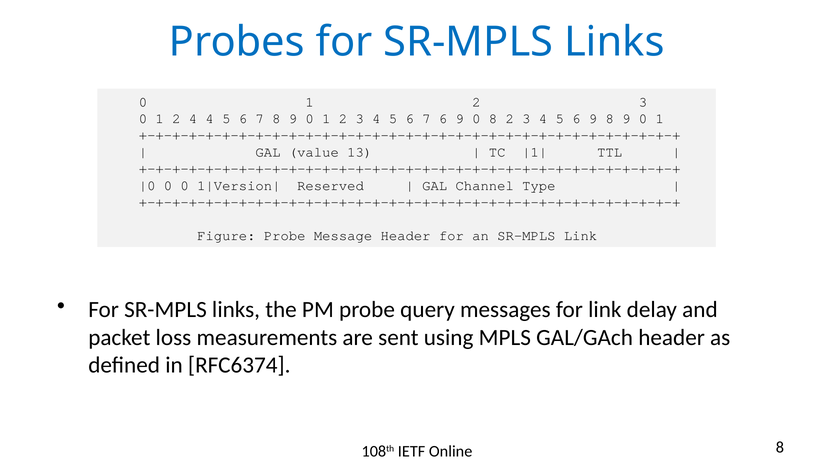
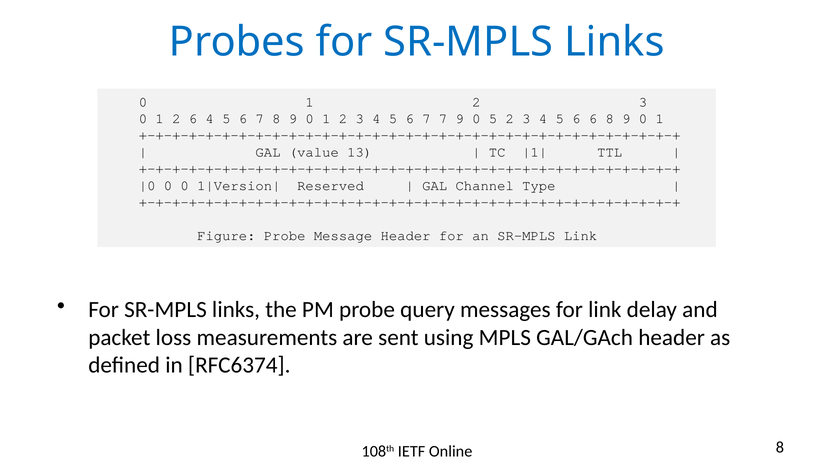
2 4: 4 -> 6 (193, 119)
7 6: 6 -> 7 (443, 119)
0 8: 8 -> 5 (493, 119)
5 6 9: 9 -> 6 (593, 119)
